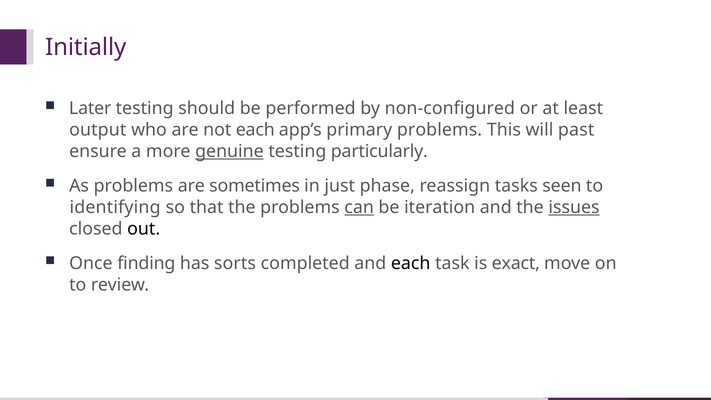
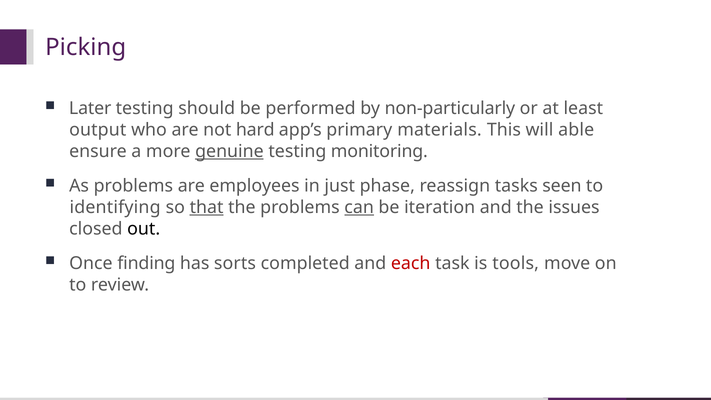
Initially: Initially -> Picking (86, 48)
non-configured: non-configured -> non-particularly (450, 108)
not each: each -> hard (255, 130)
primary problems: problems -> materials (439, 130)
past: past -> able (576, 130)
particularly: particularly -> monitoring (379, 151)
sometimes: sometimes -> employees (255, 186)
that underline: none -> present (207, 207)
issues underline: present -> none (574, 207)
each colour: black -> red (411, 263)
exact: exact -> tools (516, 263)
